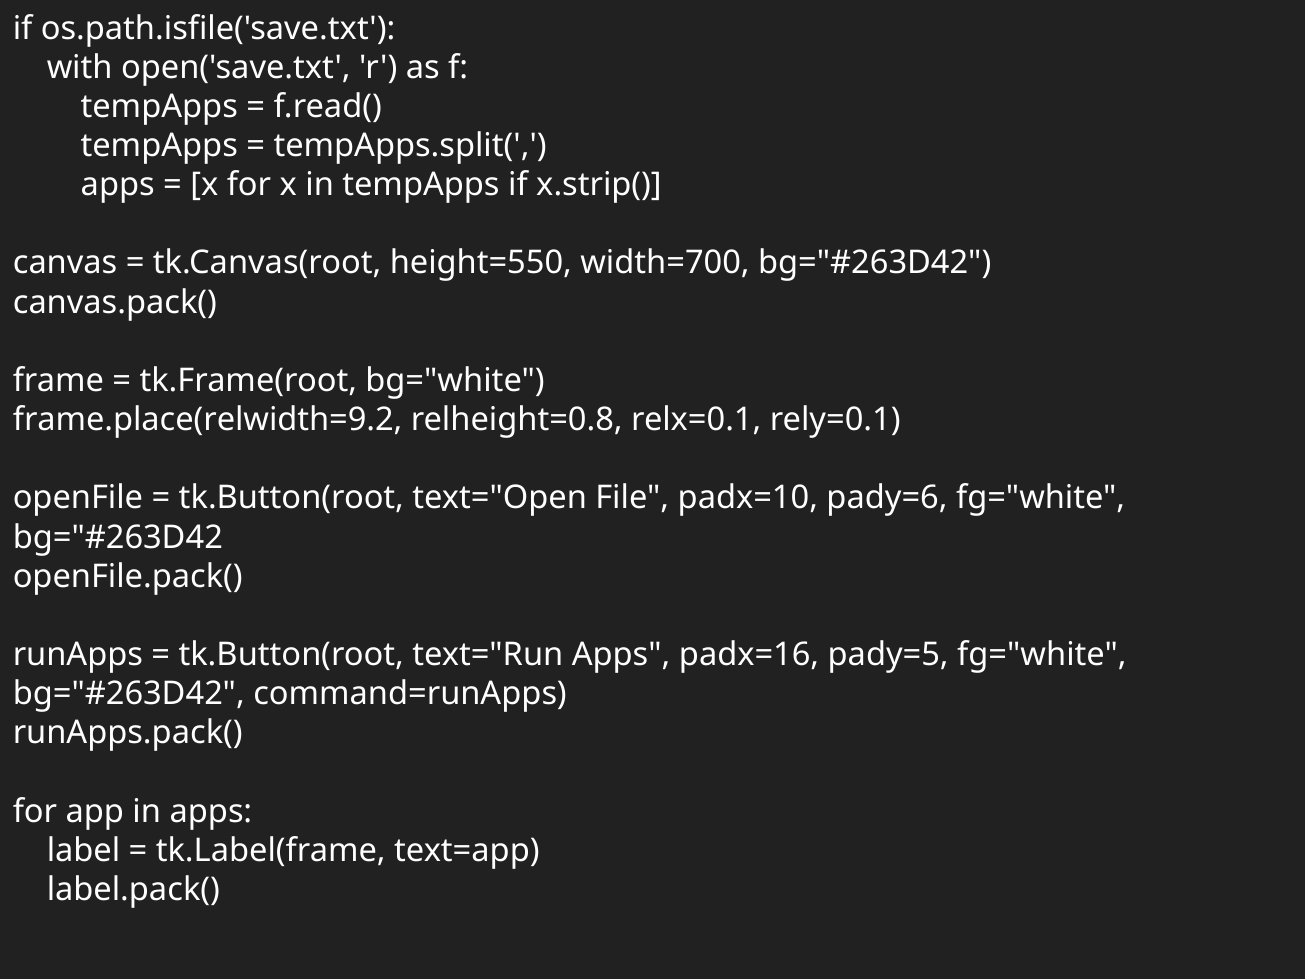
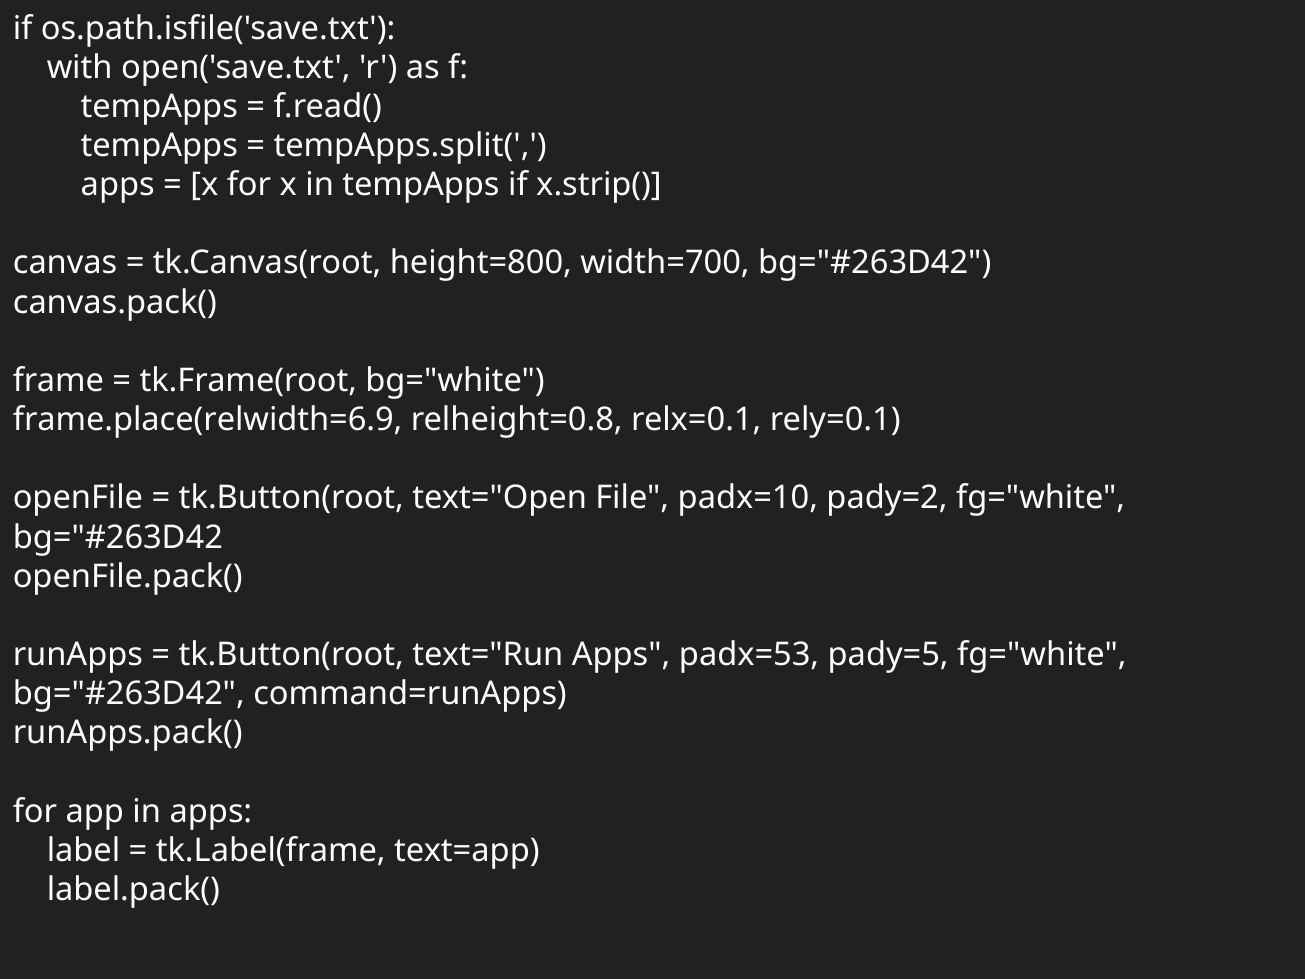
height=550: height=550 -> height=800 (481, 263)
frame.place(relwidth=9.2: frame.place(relwidth=9.2 -> frame.place(relwidth=6.9 (208, 420)
pady=6: pady=6 -> pady=2 (887, 498)
padx=16: padx=16 -> padx=53 (749, 655)
